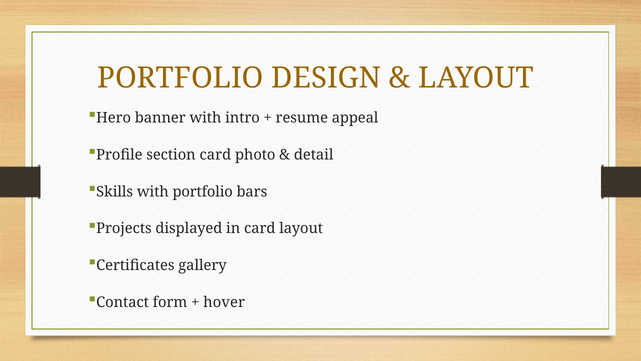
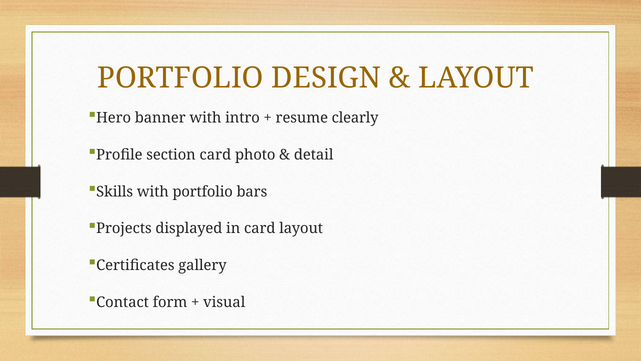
appeal: appeal -> clearly (355, 118)
hover: hover -> visual (224, 302)
